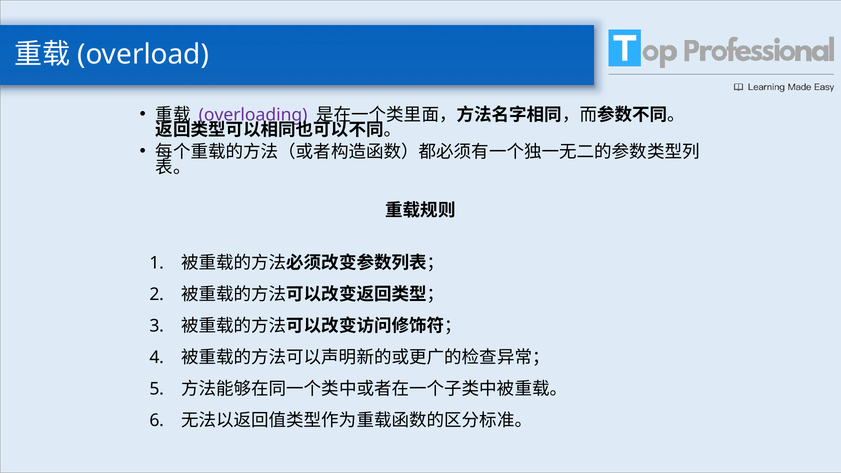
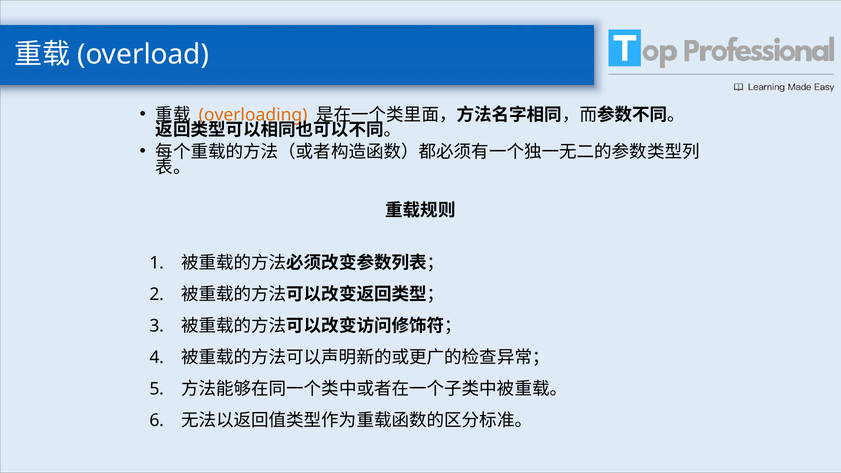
overloading colour: purple -> orange (253, 115)
